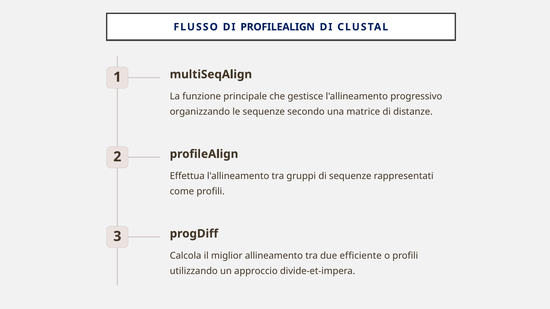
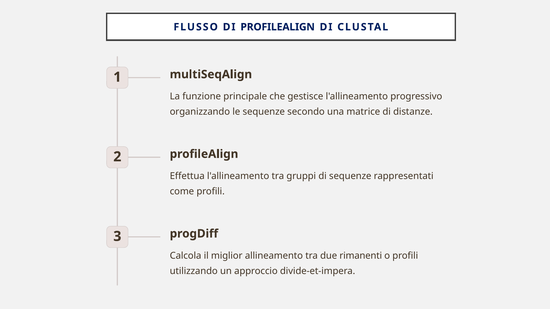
efficiente: efficiente -> rimanenti (361, 256)
